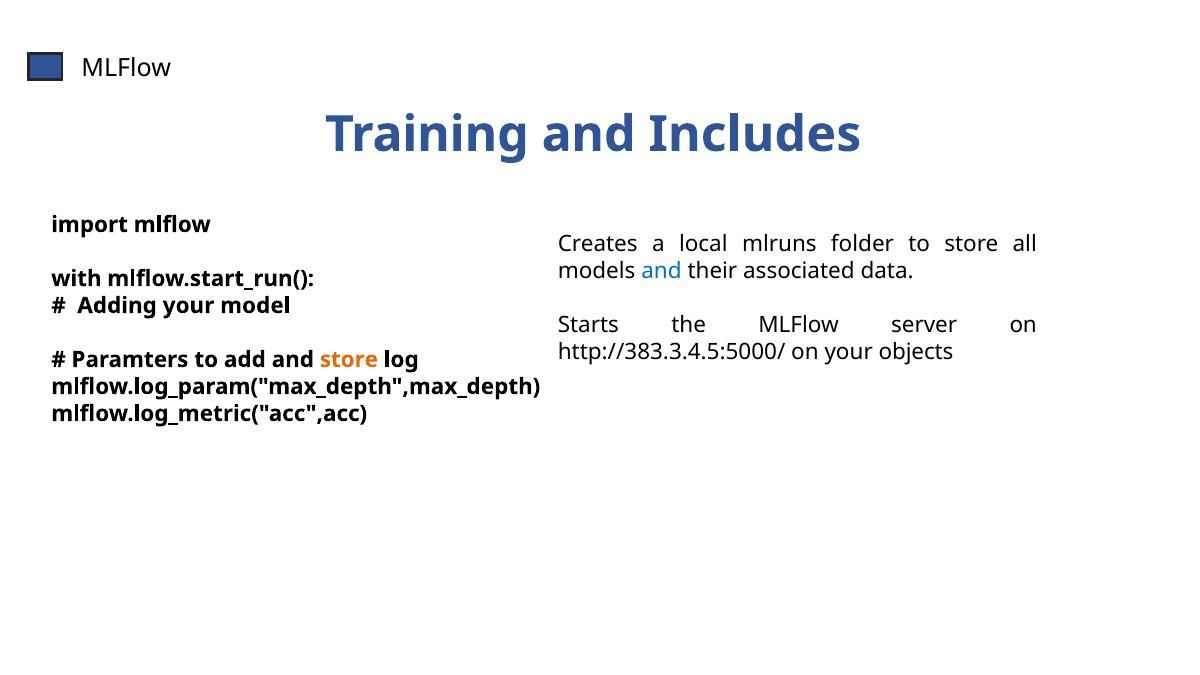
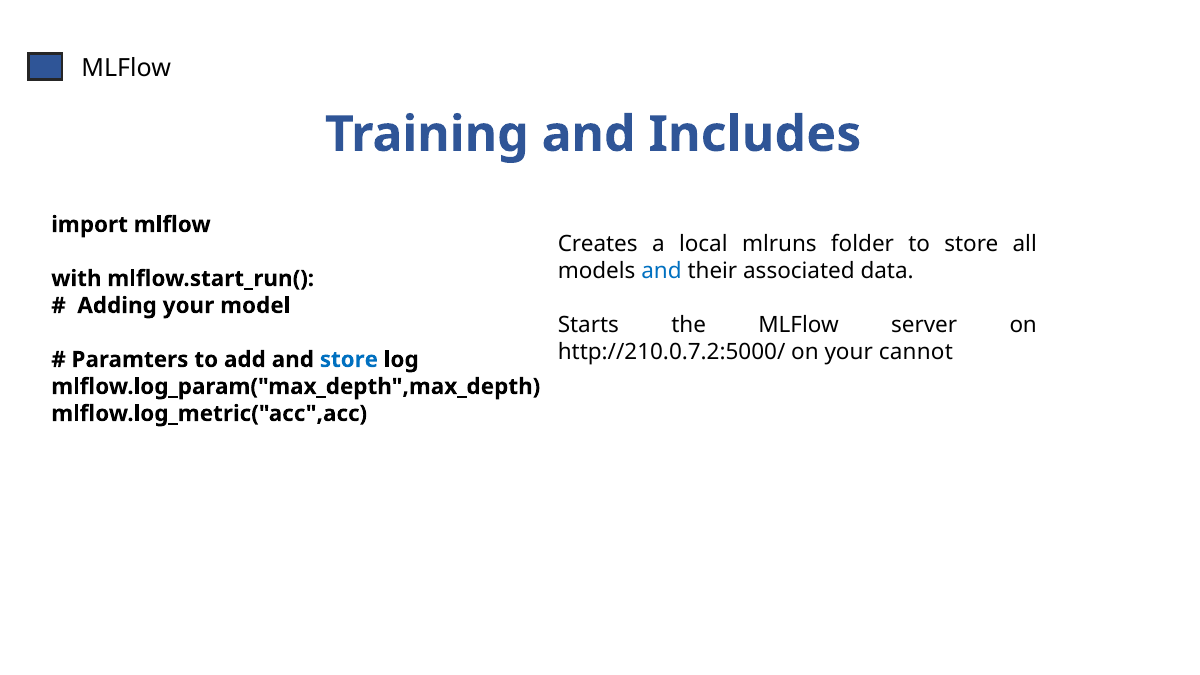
http://383.3.4.5:5000/: http://383.3.4.5:5000/ -> http://210.0.7.2:5000/ (672, 352)
objects: objects -> cannot (916, 352)
store colour: orange -> blue (349, 360)
